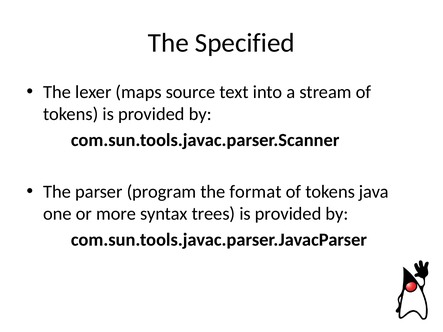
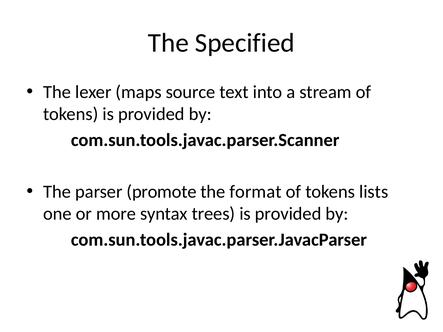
program: program -> promote (162, 192)
java: java -> lists (374, 192)
